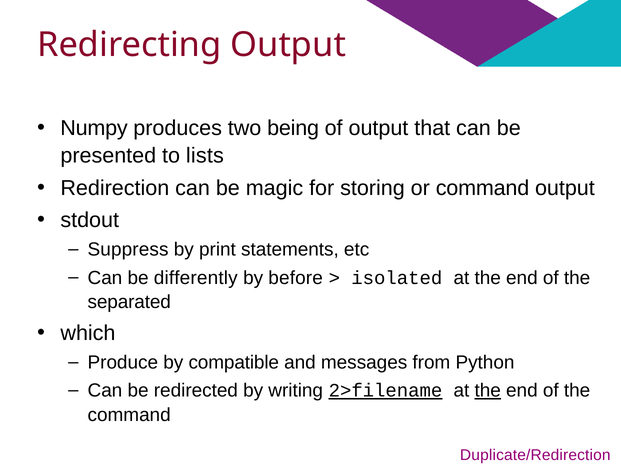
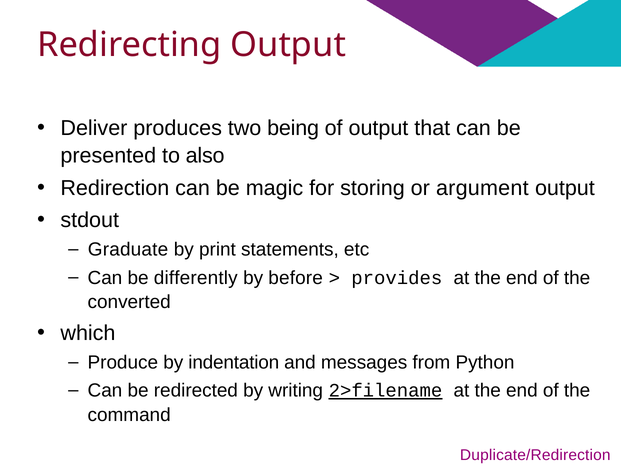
Numpy: Numpy -> Deliver (94, 128)
lists: lists -> also (205, 156)
or command: command -> argument (482, 188)
Suppress: Suppress -> Graduate (128, 249)
isolated: isolated -> provides (397, 278)
separated: separated -> converted (129, 302)
compatible: compatible -> indentation (234, 362)
the underline: present -> none (488, 390)
